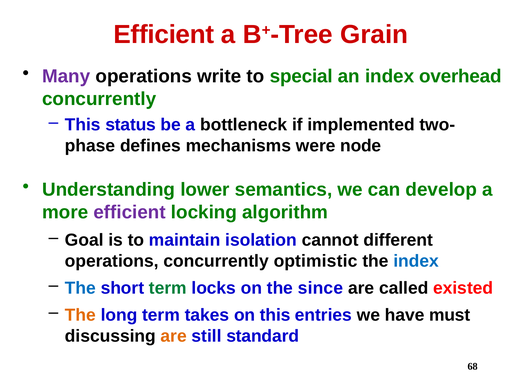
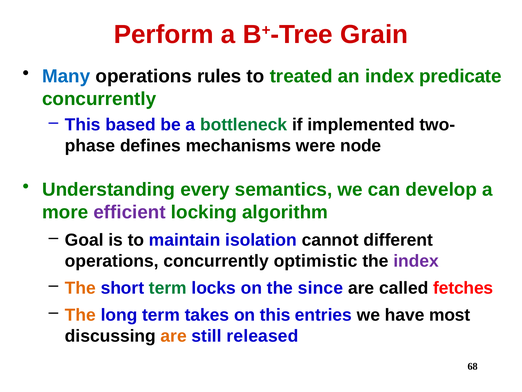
Efficient: Efficient -> Perform (164, 34)
Many colour: purple -> blue (66, 76)
write: write -> rules (219, 76)
special: special -> treated (301, 76)
overhead: overhead -> predicate (460, 76)
status: status -> based (131, 125)
bottleneck colour: black -> green (244, 125)
lower: lower -> every (205, 189)
index colour: blue -> purple (416, 261)
The colour: blue -> orange (80, 288)
existed: existed -> fetches (463, 288)
must: must -> most (450, 315)
standard: standard -> released (263, 335)
